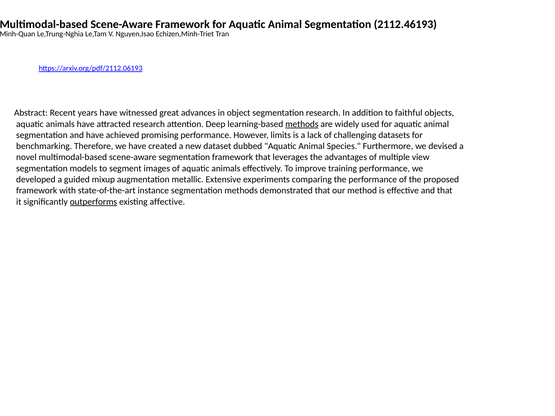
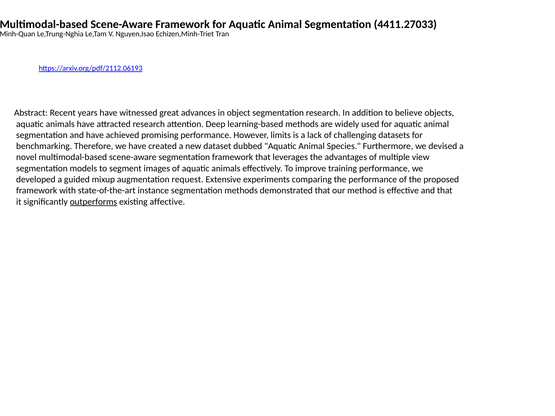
2112.46193: 2112.46193 -> 4411.27033 (405, 24)
faithful: faithful -> believe (409, 113)
methods underline: present -> none (302, 124)
metallic: metallic -> request (188, 180)
